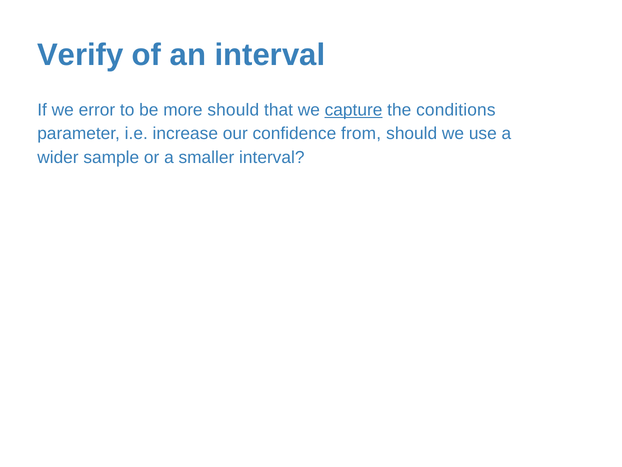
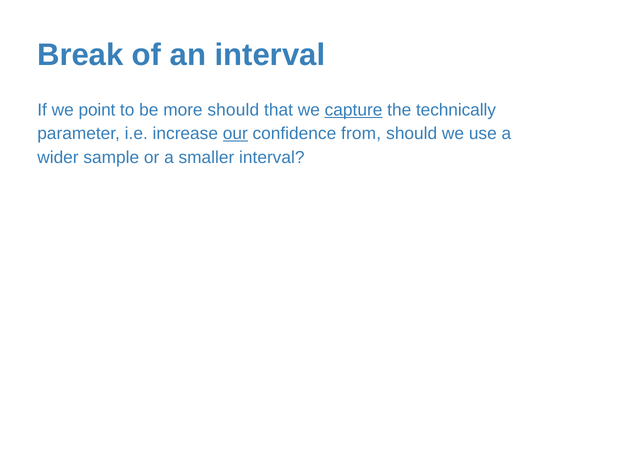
Verify: Verify -> Break (80, 55)
error: error -> point (97, 110)
conditions: conditions -> technically (456, 110)
our underline: none -> present (235, 134)
